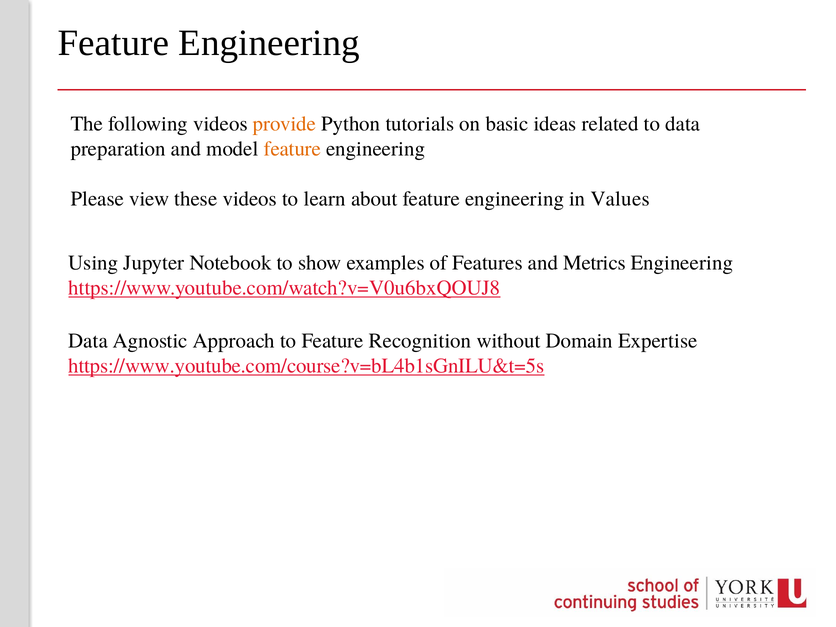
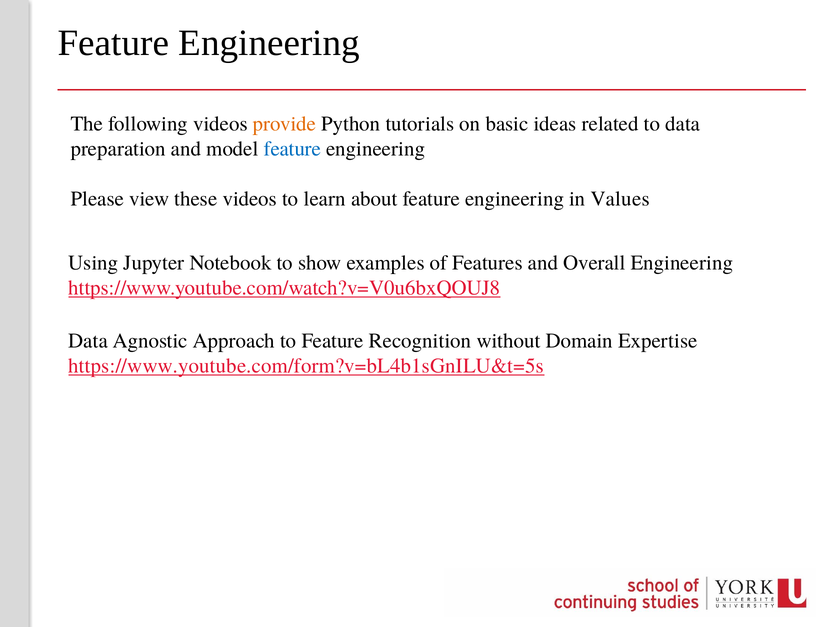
feature colour: orange -> blue (292, 149)
Metrics: Metrics -> Overall (594, 263)
https://www.youtube.com/course?v=bL4b1sGnILU&t=5s: https://www.youtube.com/course?v=bL4b1sGnILU&t=5s -> https://www.youtube.com/form?v=bL4b1sGnILU&t=5s (306, 366)
